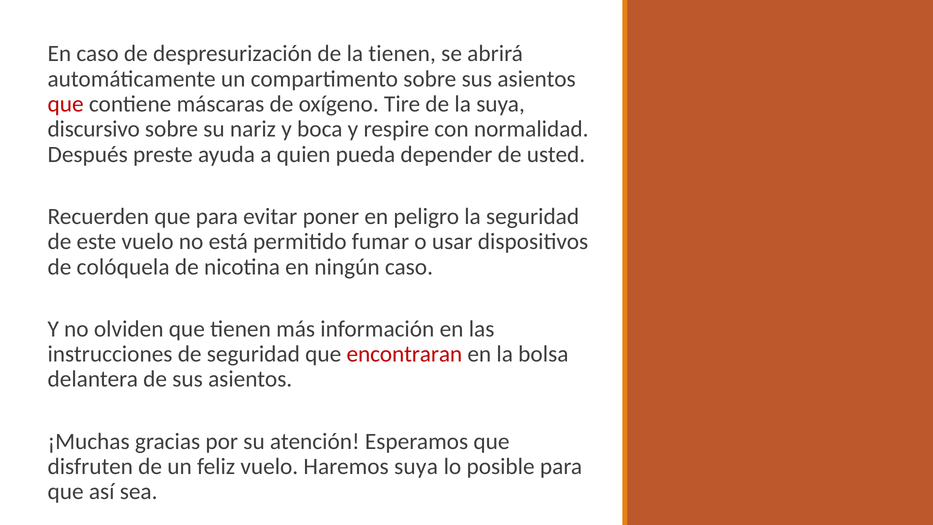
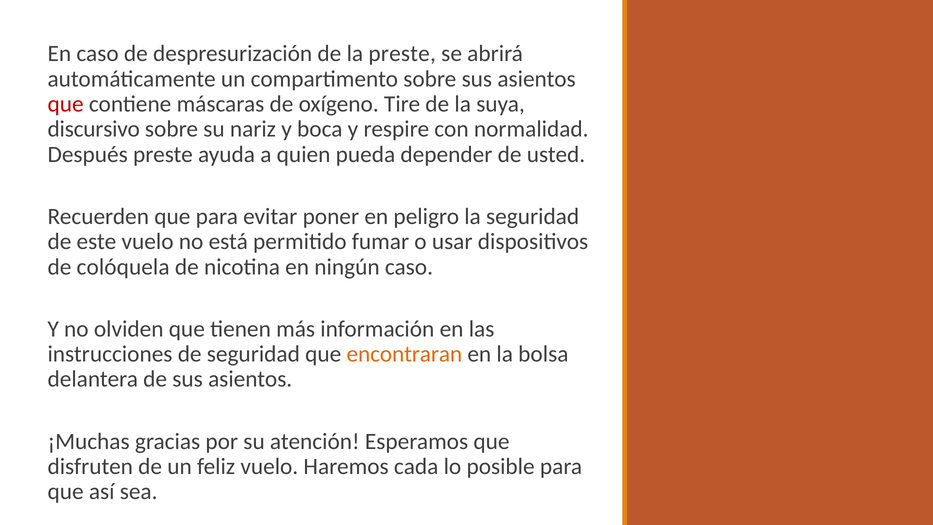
la tienen: tienen -> preste (402, 54)
encontraran colour: red -> orange (404, 354)
Haremos suya: suya -> cada (416, 466)
